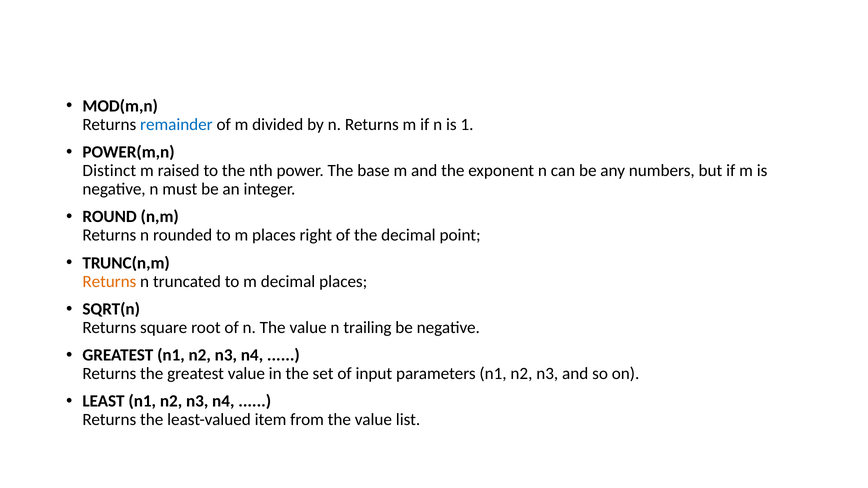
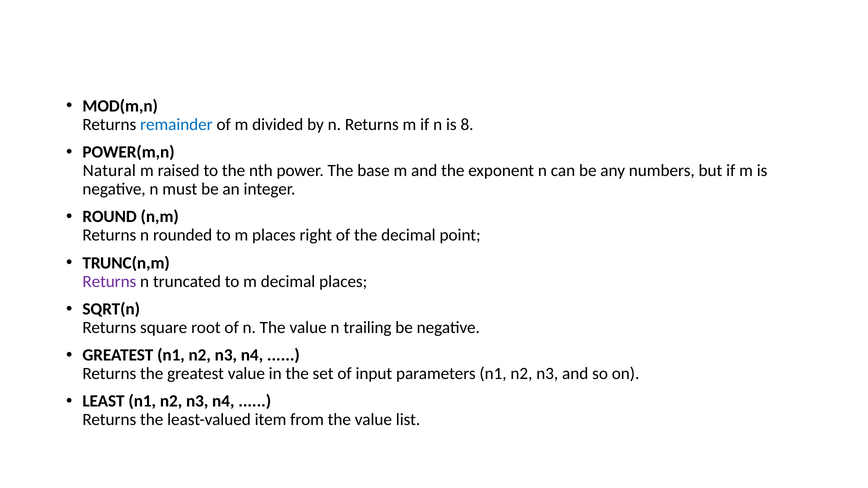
1: 1 -> 8 (467, 125)
Distinct: Distinct -> Natural (109, 171)
Returns colour: orange -> purple (109, 282)
